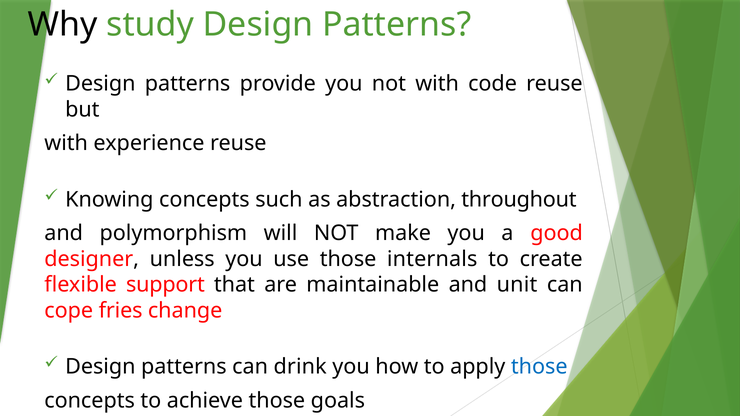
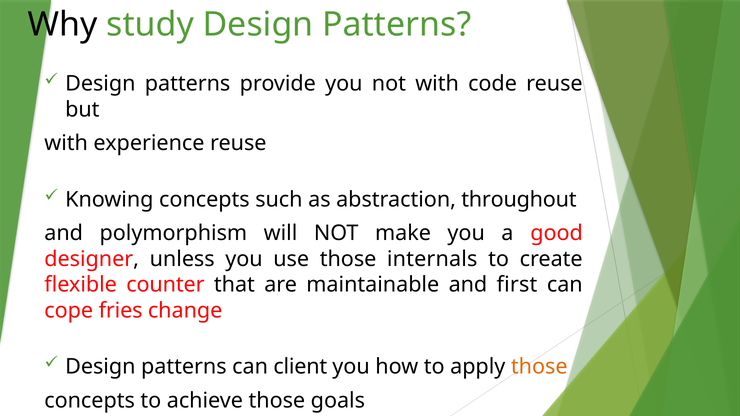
support: support -> counter (165, 285)
unit: unit -> first (517, 285)
drink: drink -> client (300, 367)
those colour: blue -> orange (539, 367)
